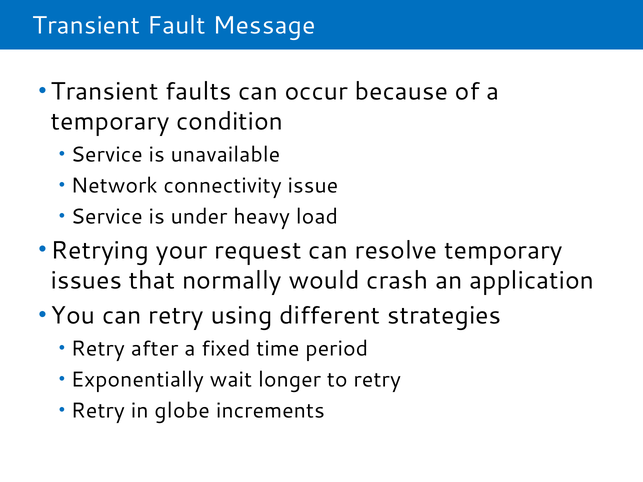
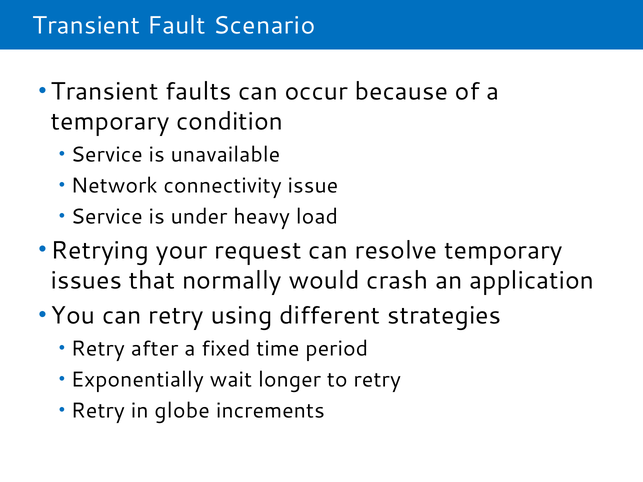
Message: Message -> Scenario (264, 25)
